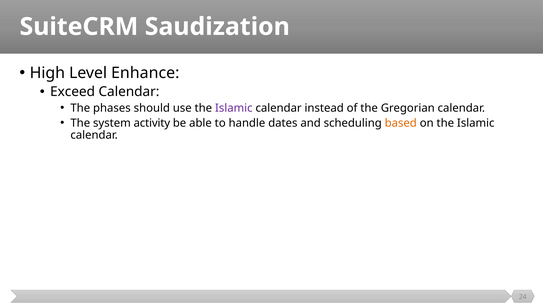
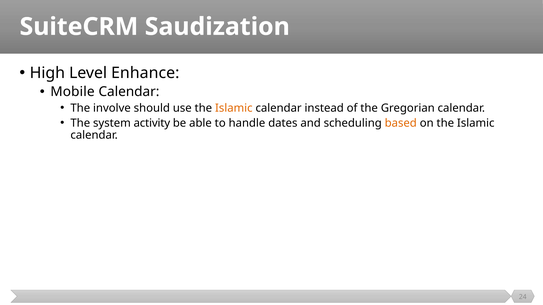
Exceed: Exceed -> Mobile (72, 92)
phases: phases -> involve (112, 108)
Islamic colour: purple -> orange (234, 108)
